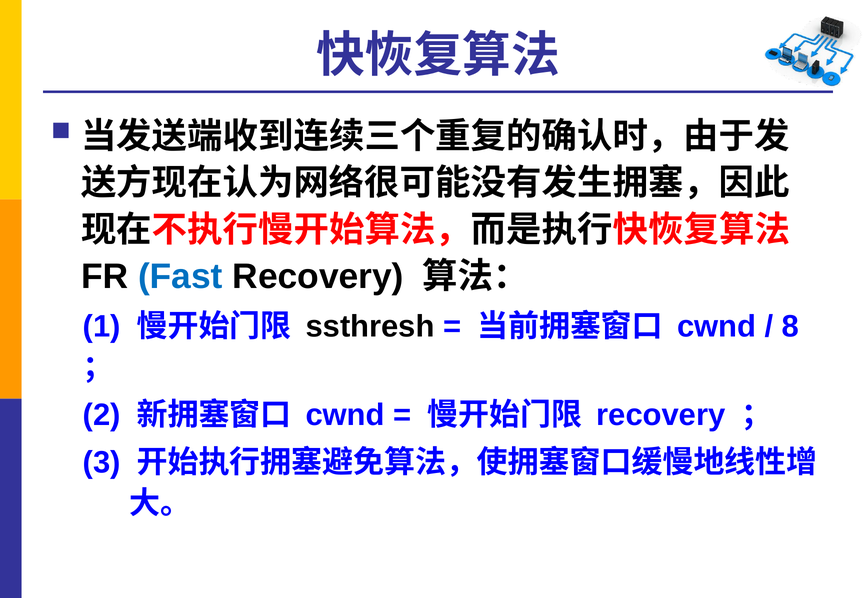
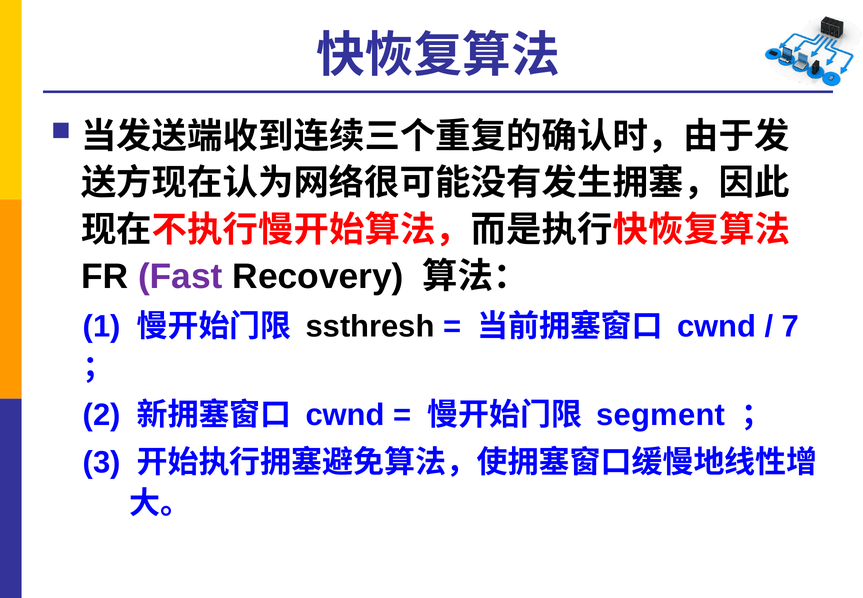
Fast colour: blue -> purple (180, 276)
8: 8 -> 7 (790, 326)
recovery: recovery -> segment (661, 415)
